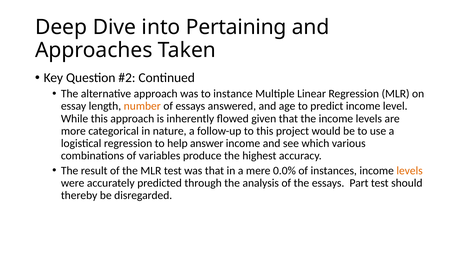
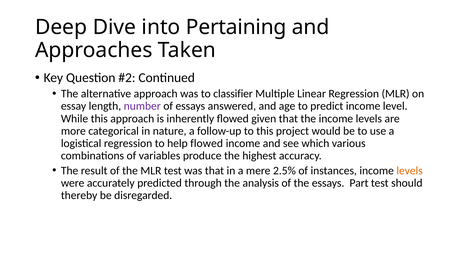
instance: instance -> classifier (233, 94)
number colour: orange -> purple (142, 106)
help answer: answer -> flowed (207, 143)
0.0%: 0.0% -> 2.5% (284, 170)
